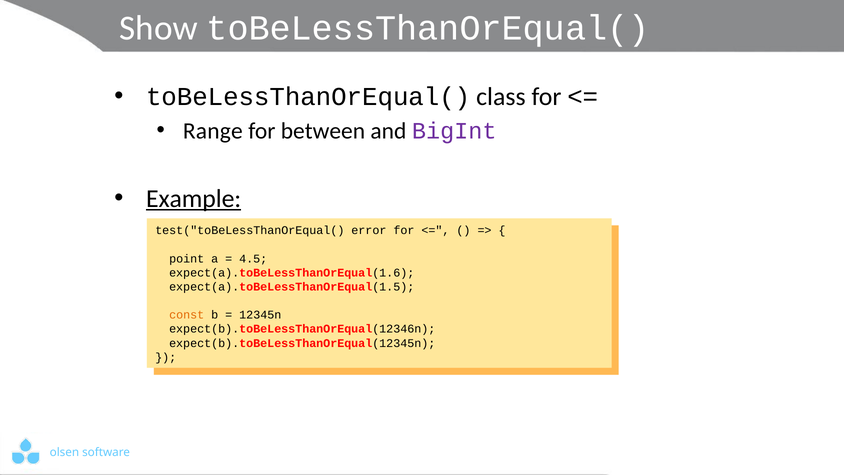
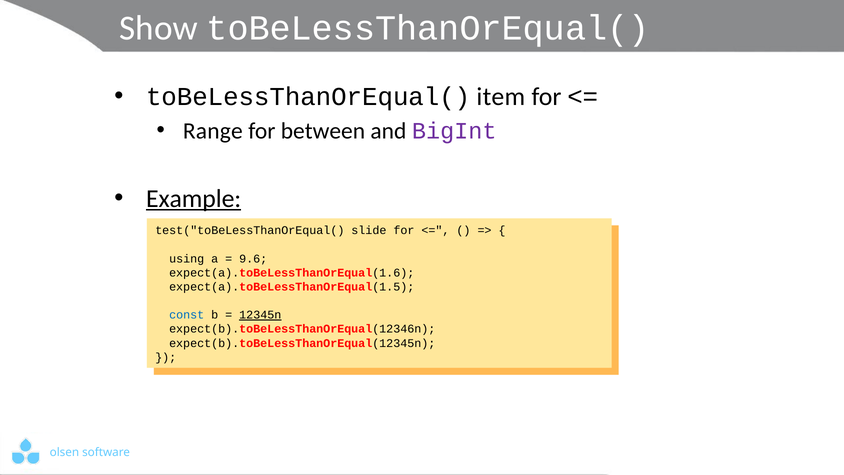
class: class -> item (501, 97)
error: error -> slide (369, 230)
point: point -> using (187, 259)
4.5: 4.5 -> 9.6 (253, 259)
const colour: orange -> blue (187, 315)
12345n underline: none -> present (260, 315)
